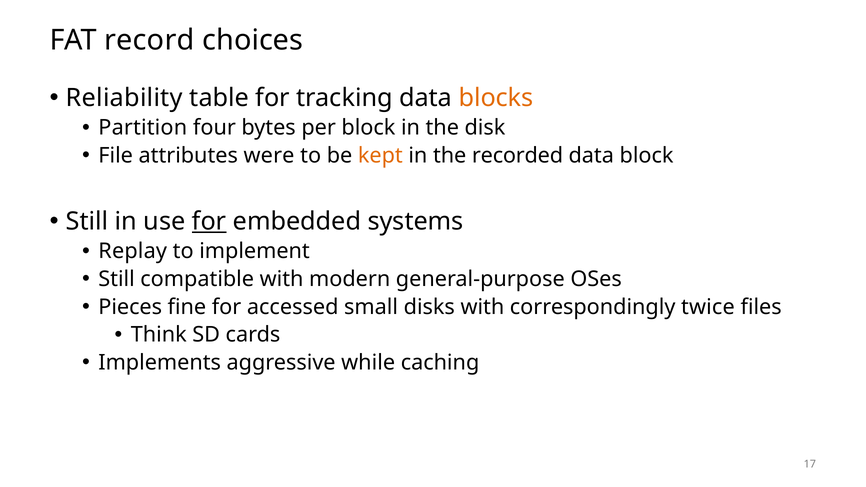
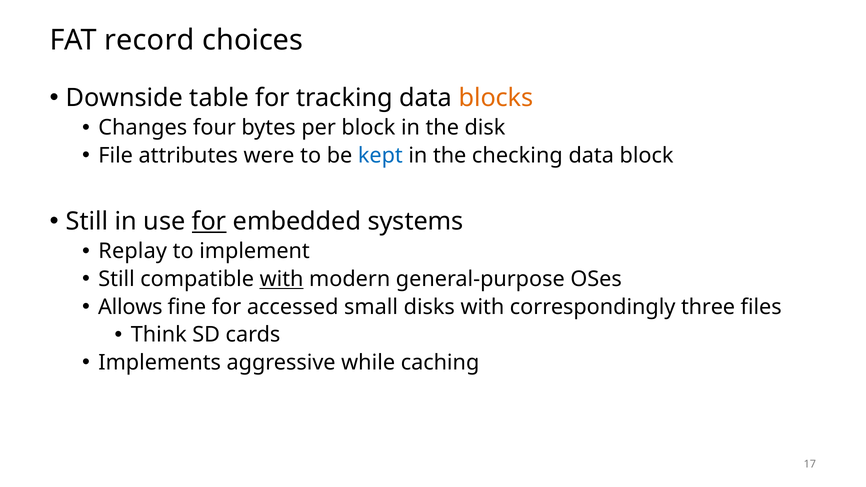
Reliability: Reliability -> Downside (124, 98)
Partition: Partition -> Changes (143, 128)
kept colour: orange -> blue (380, 156)
recorded: recorded -> checking (517, 156)
with underline: none -> present (282, 279)
Pieces: Pieces -> Allows (130, 307)
twice: twice -> three (708, 307)
